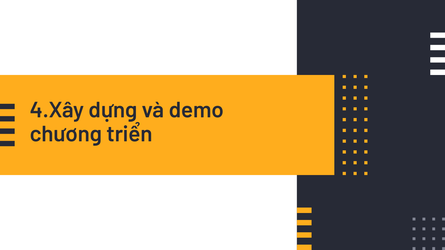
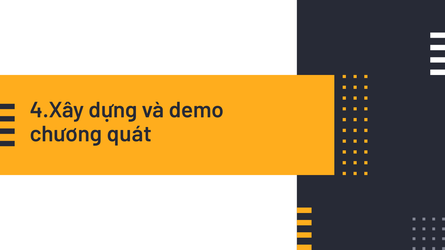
triển: triển -> quát (129, 134)
